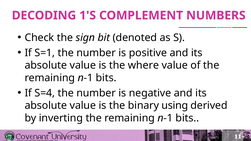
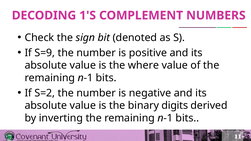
S=1: S=1 -> S=9 (45, 53)
S=4: S=4 -> S=2 (45, 93)
using: using -> digits (175, 106)
